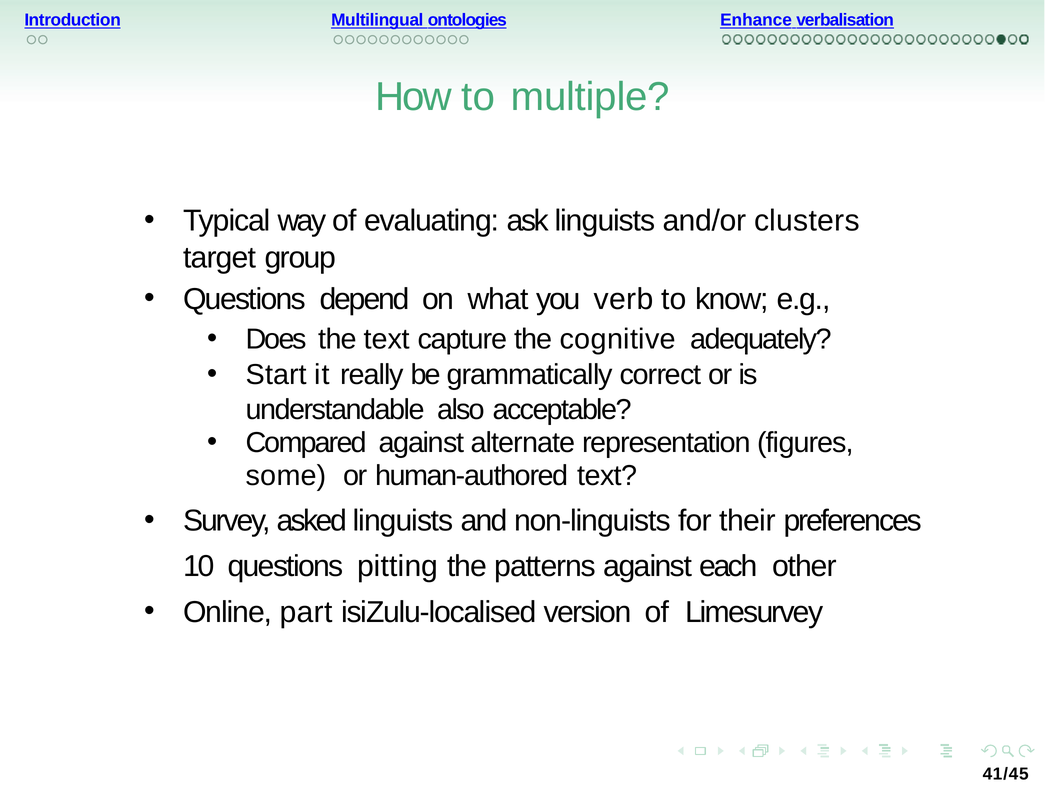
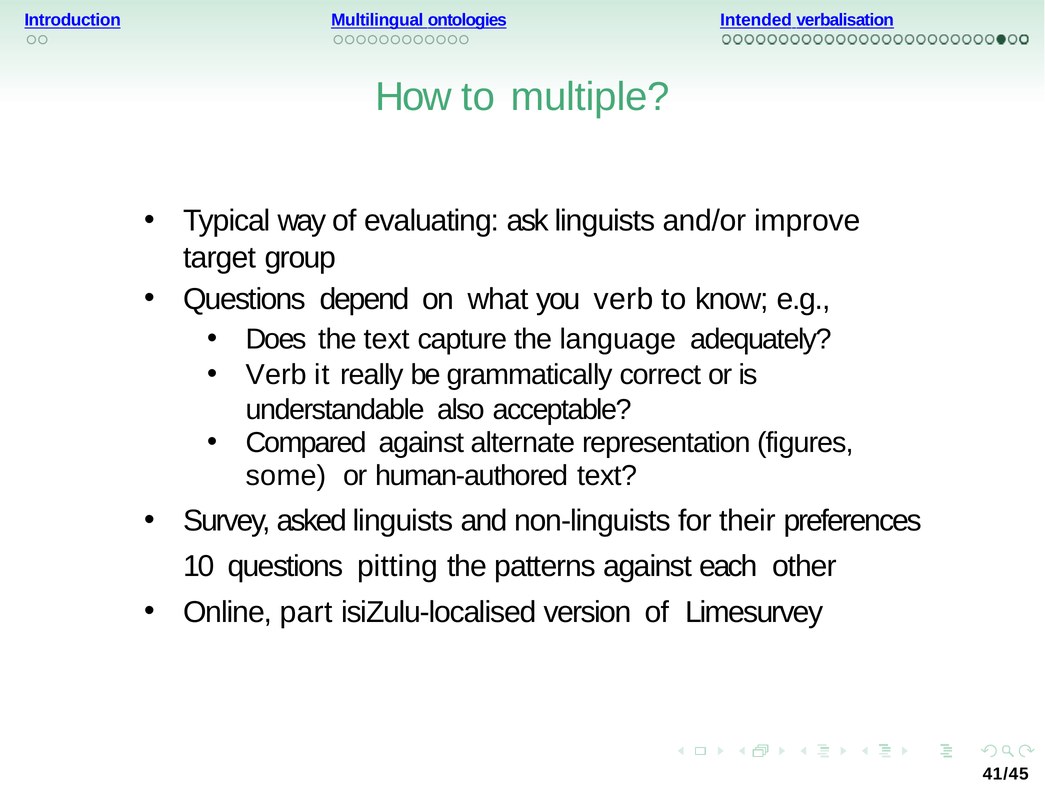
Enhance: Enhance -> Intended (756, 20)
clusters: clusters -> improve (807, 221)
cognitive: cognitive -> language (618, 339)
Start: Start -> Verb (276, 375)
